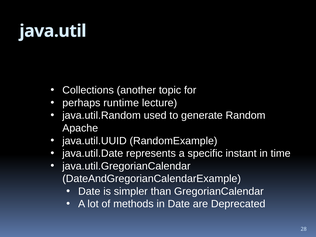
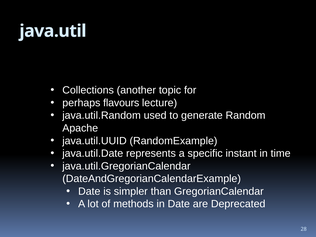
runtime: runtime -> flavours (121, 103)
